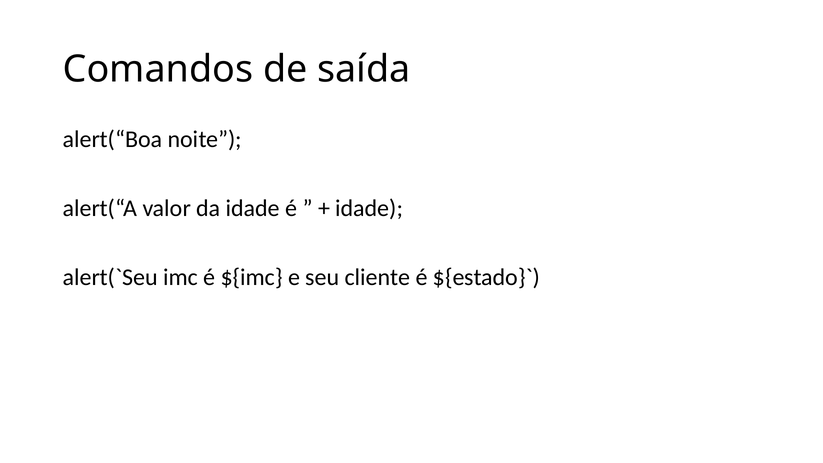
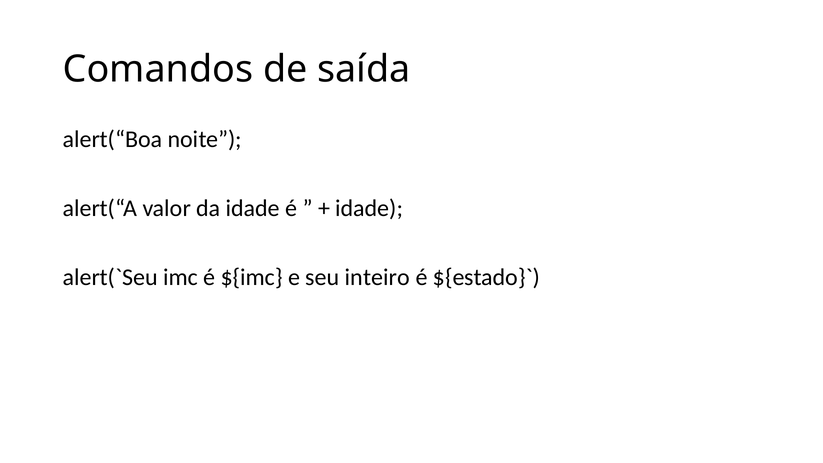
cliente: cliente -> inteiro (377, 277)
